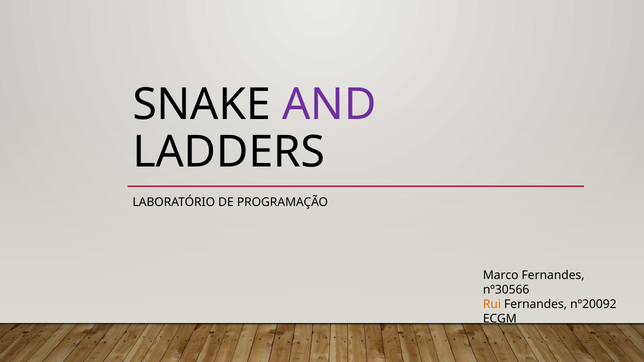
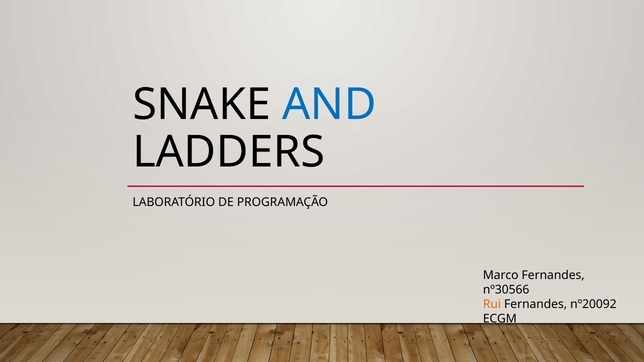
AND colour: purple -> blue (329, 105)
